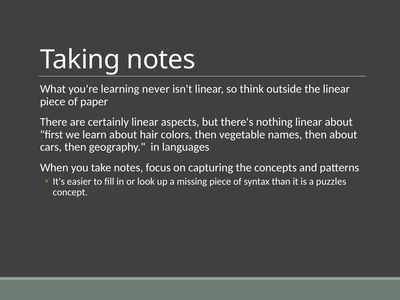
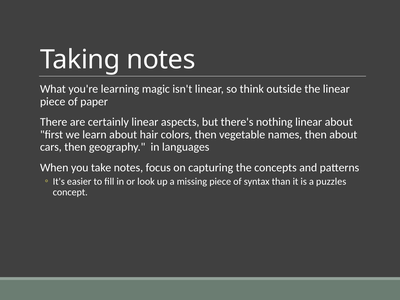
never: never -> magic (156, 89)
